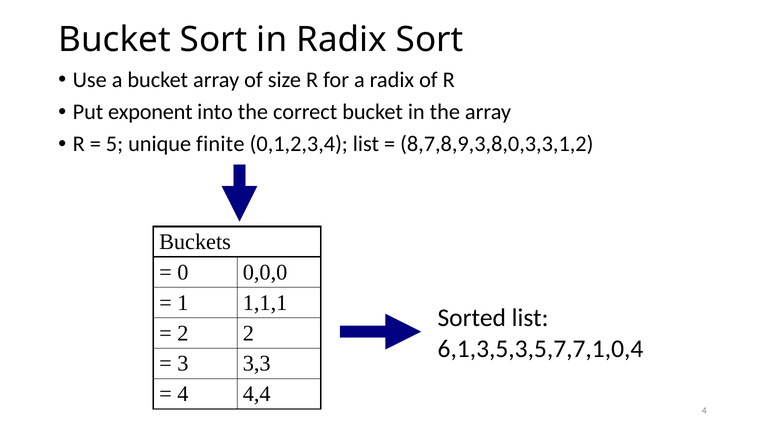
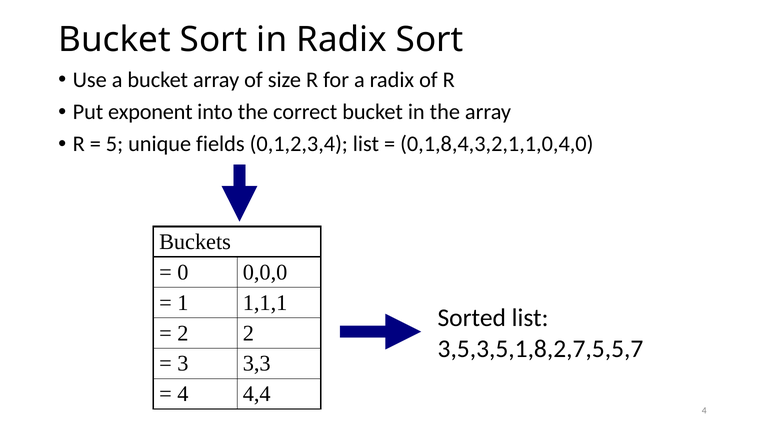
finite: finite -> fields (220, 144)
8,7,8,9,3,8,0,3,3,1,2: 8,7,8,9,3,8,0,3,3,1,2 -> 0,1,8,4,3,2,1,1,0,4,0 (497, 144)
6,1,3,5,3,5,7,7,1,0,4: 6,1,3,5,3,5,7,7,1,0,4 -> 3,5,3,5,1,8,2,7,5,5,7 (540, 349)
